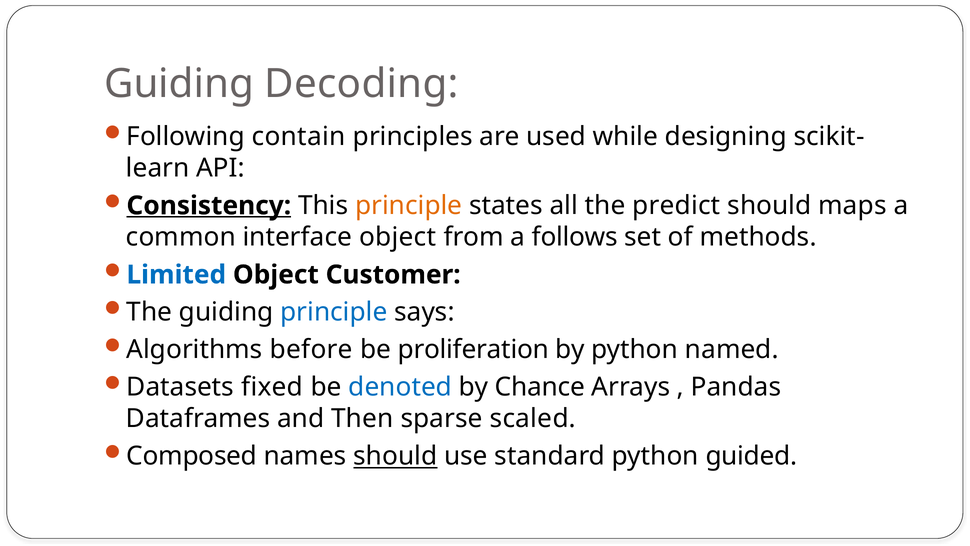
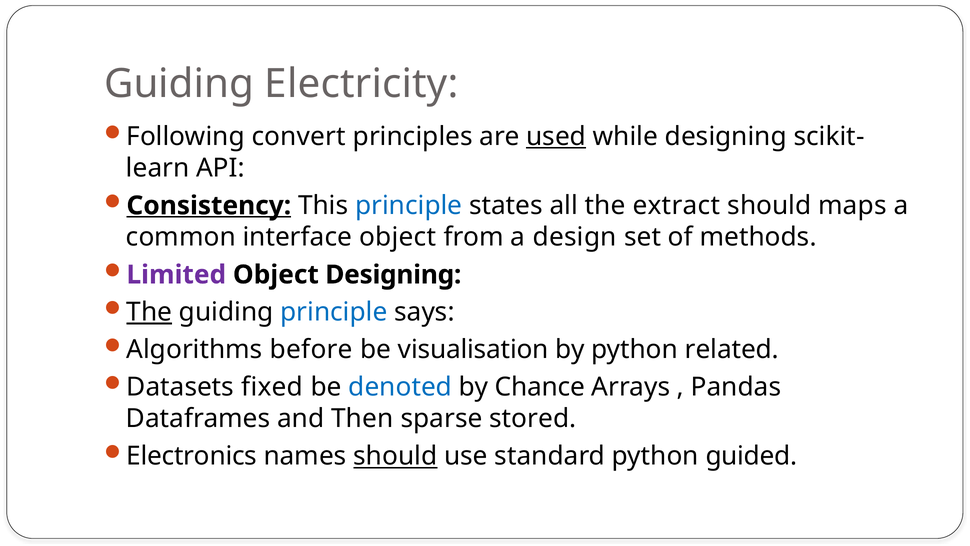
Decoding: Decoding -> Electricity (361, 84)
contain: contain -> convert (299, 136)
used underline: none -> present (556, 136)
principle colour: orange -> blue (409, 205)
predict: predict -> extract (676, 205)
follows: follows -> design (575, 237)
Limited colour: blue -> purple (176, 275)
Object Customer: Customer -> Designing (393, 275)
The underline: none -> present (149, 312)
proliferation: proliferation -> visualisation (473, 349)
named: named -> related (732, 349)
scaled: scaled -> stored (533, 419)
Composed: Composed -> Electronics (192, 456)
